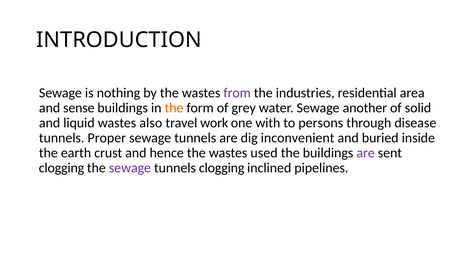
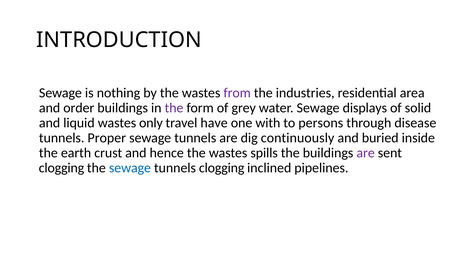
sense: sense -> order (79, 108)
the colour: orange -> purple (174, 108)
another: another -> displays (365, 108)
also: also -> only (151, 123)
work: work -> have (214, 123)
inconvenient: inconvenient -> continuously (298, 138)
used: used -> spills (264, 153)
sewage colour: purple -> blue (130, 168)
